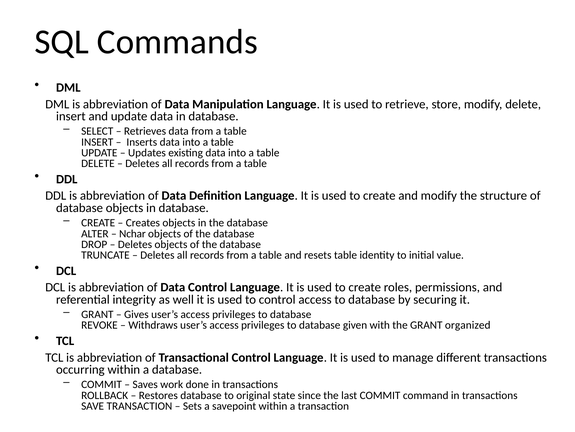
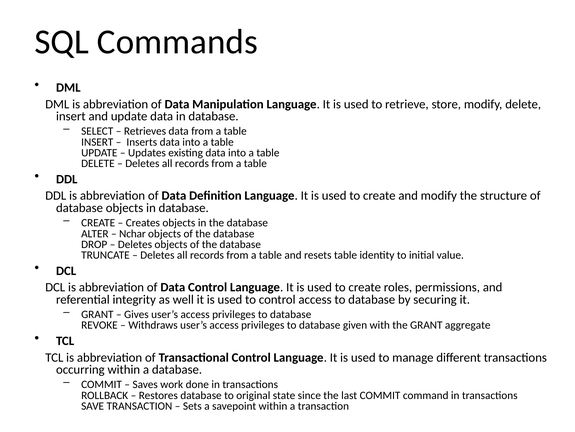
organized: organized -> aggregate (468, 325)
